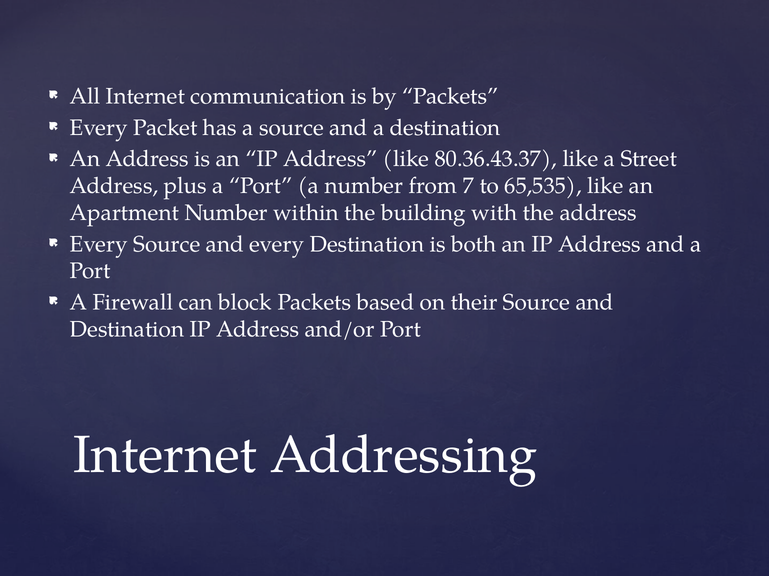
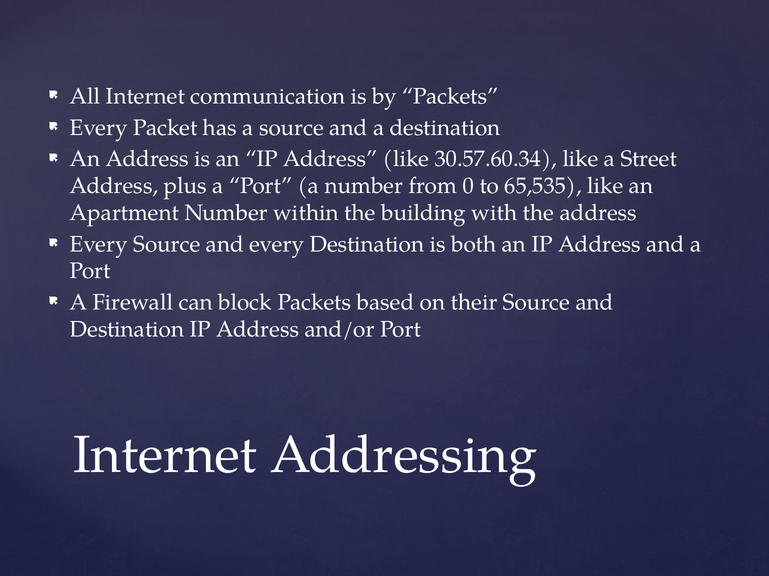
80.36.43.37: 80.36.43.37 -> 30.57.60.34 (496, 159)
7: 7 -> 0 (468, 186)
